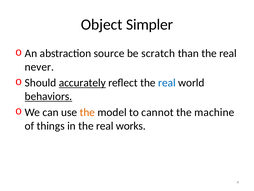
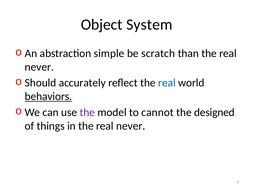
Simpler: Simpler -> System (149, 25)
source: source -> simple (109, 53)
accurately underline: present -> none (82, 83)
the colour: orange -> purple (87, 112)
machine: machine -> designed (214, 112)
in the real works: works -> never (131, 126)
